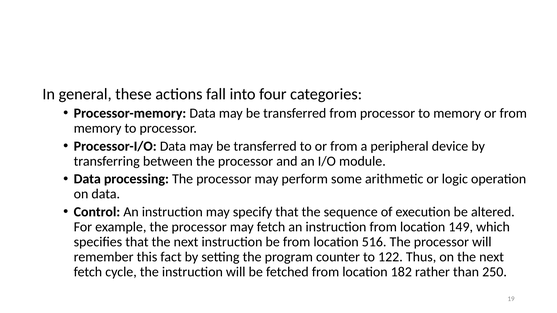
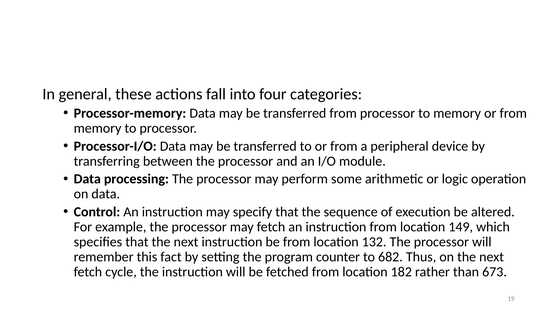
516: 516 -> 132 (374, 242)
122: 122 -> 682 (390, 257)
250: 250 -> 673 (495, 272)
